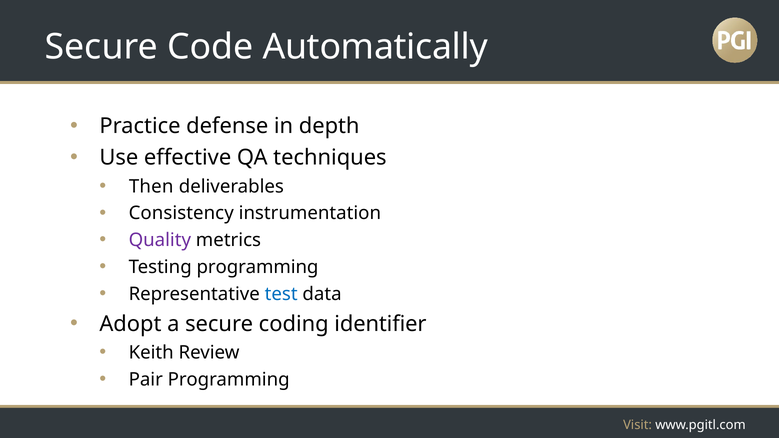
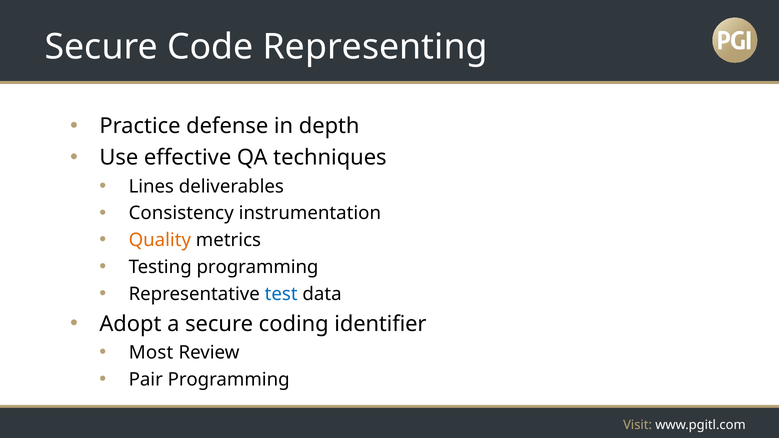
Automatically: Automatically -> Representing (375, 47)
Then: Then -> Lines (151, 186)
Quality colour: purple -> orange (160, 240)
Keith: Keith -> Most (151, 353)
